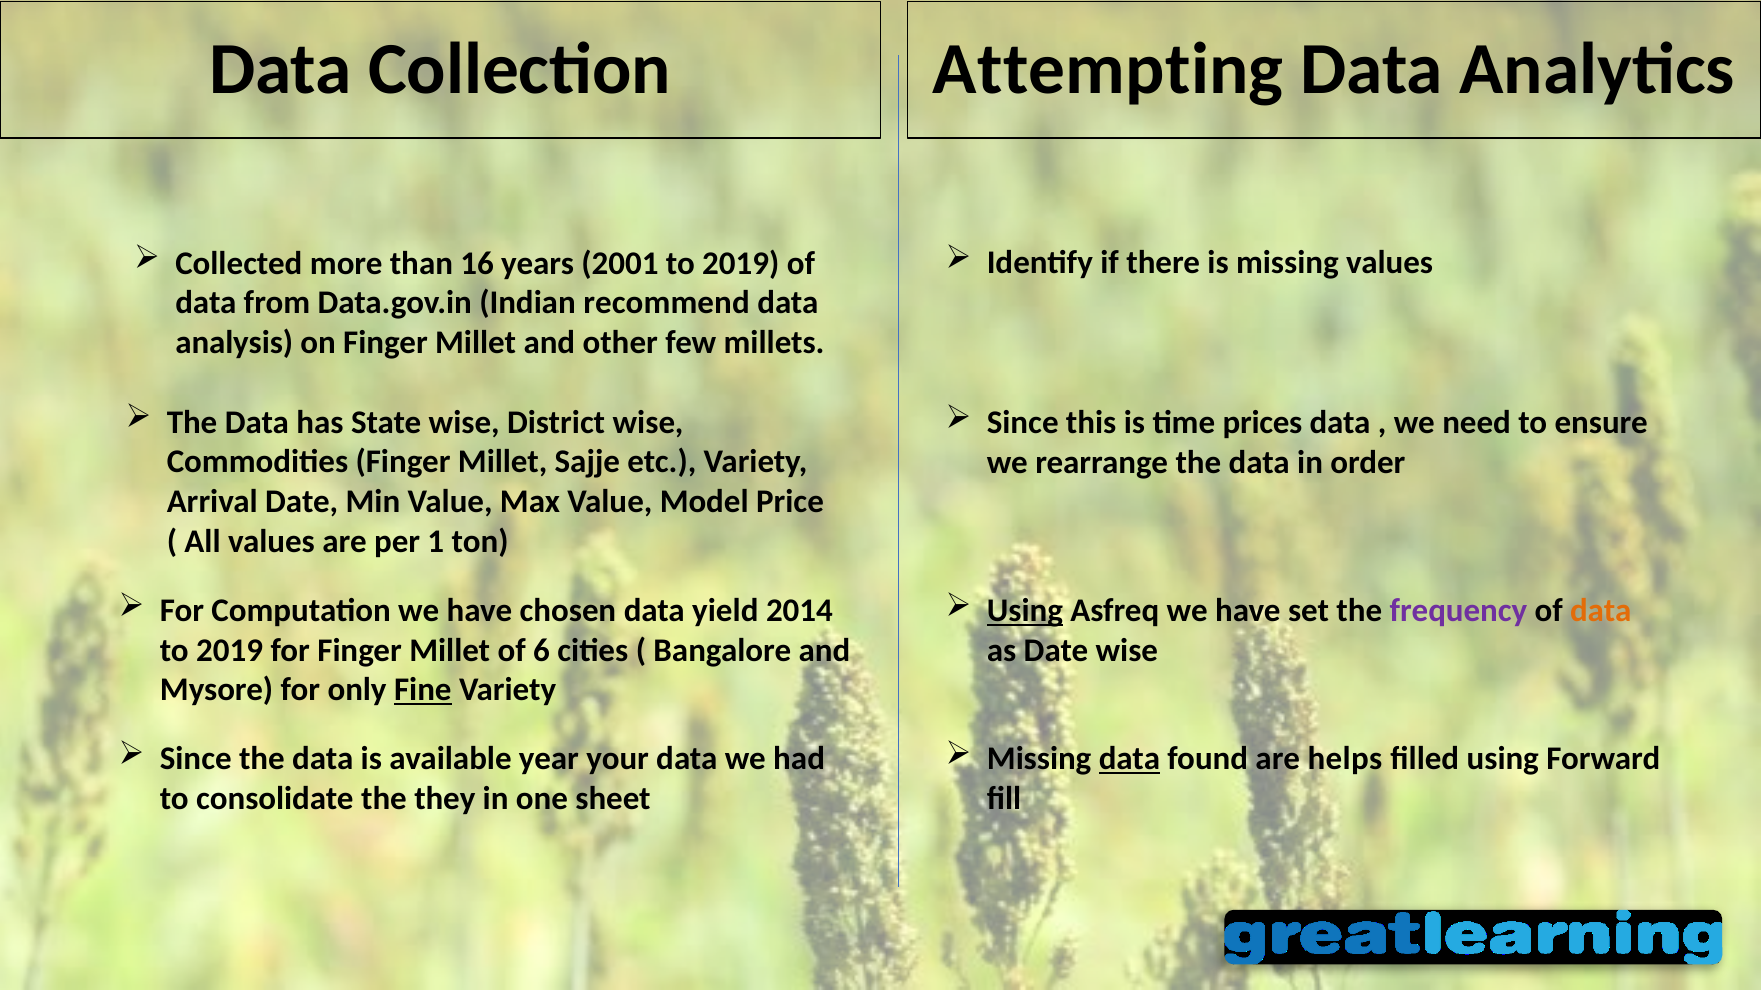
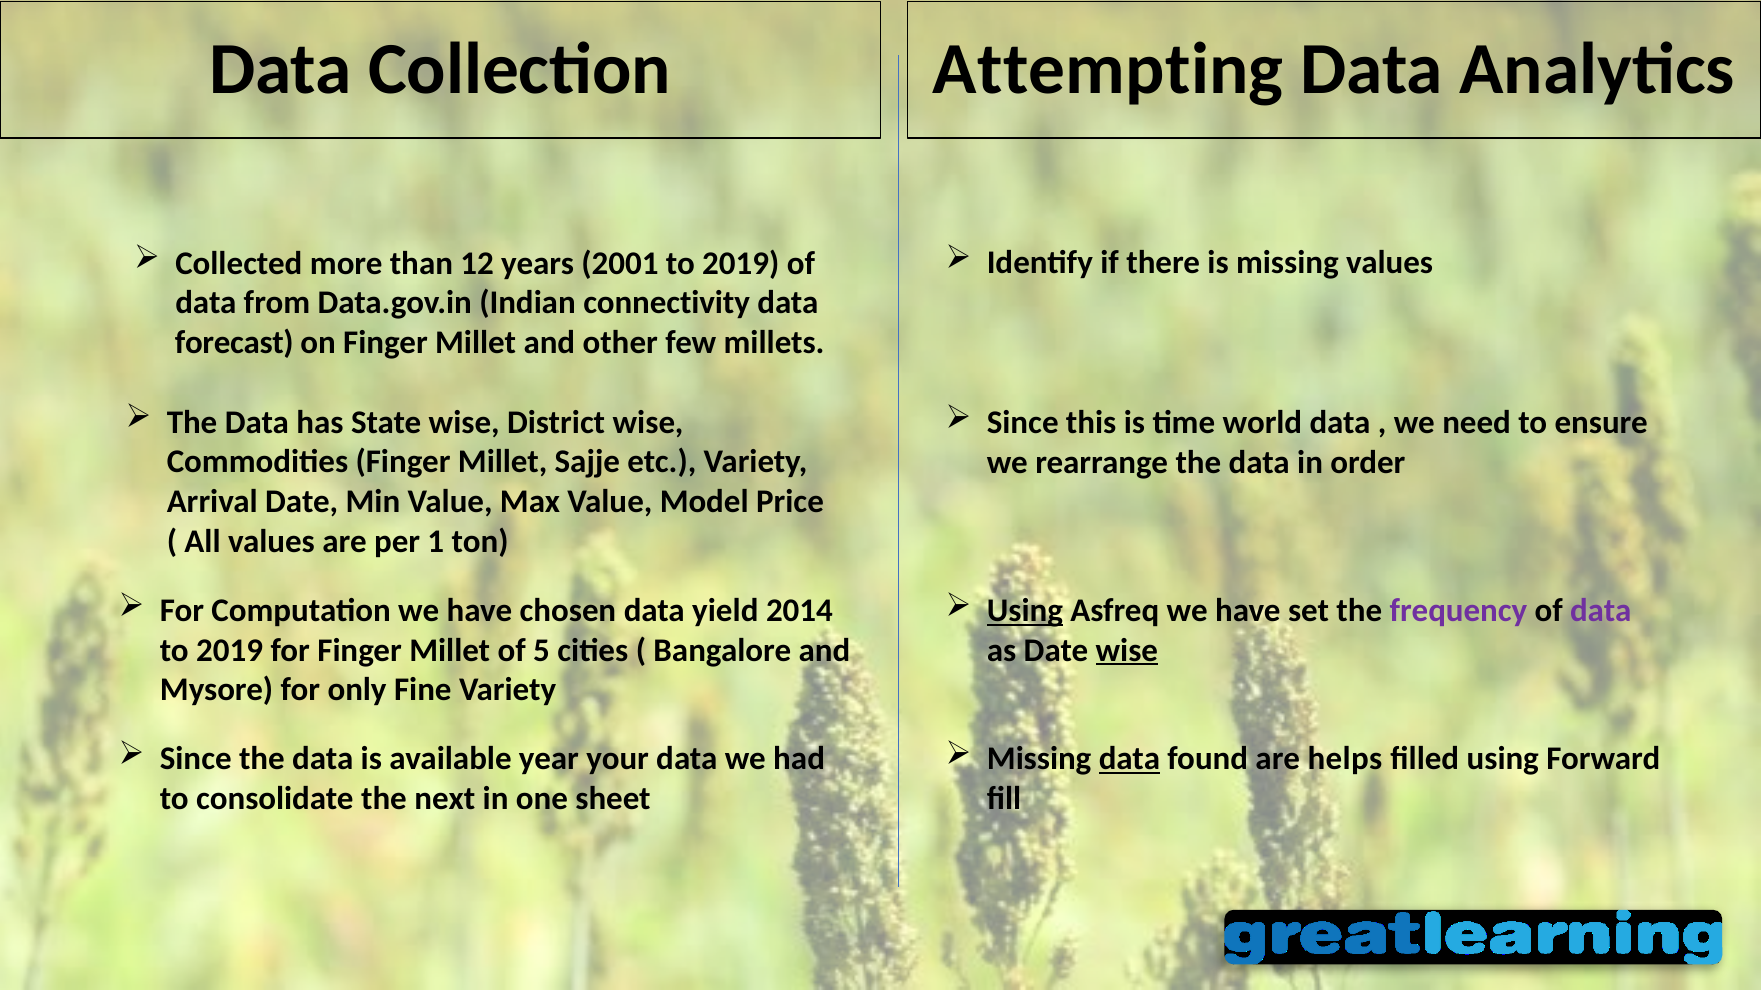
16: 16 -> 12 (477, 264)
recommend: recommend -> connectivity (667, 303)
analysis: analysis -> forecast (234, 343)
prices: prices -> world (1262, 423)
data colour: orange -> purple (1601, 611)
wise underline: none -> present (1127, 651)
6: 6 -> 5 (542, 651)
Fine underline: present -> none (423, 690)
they: they -> next (445, 799)
